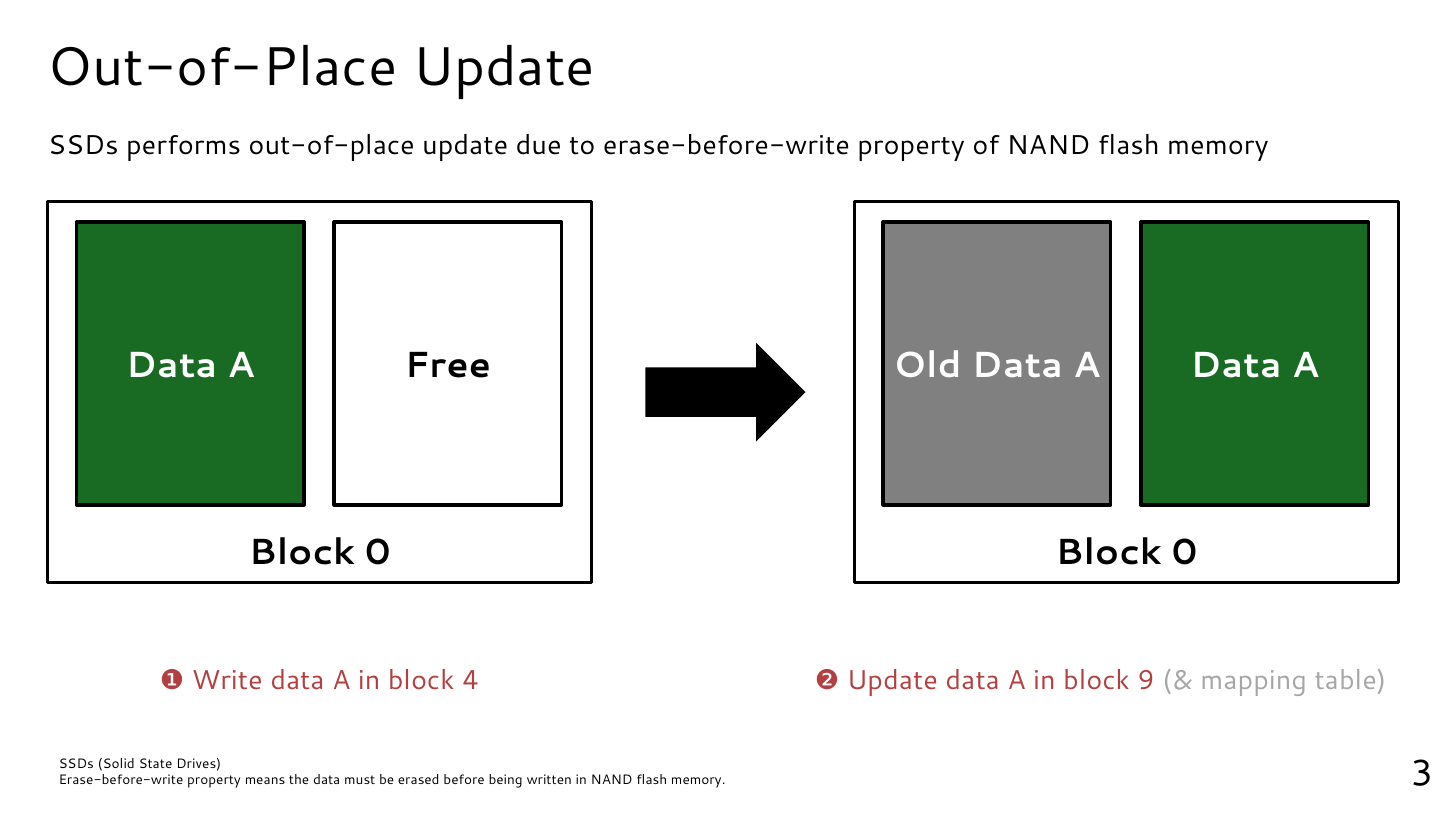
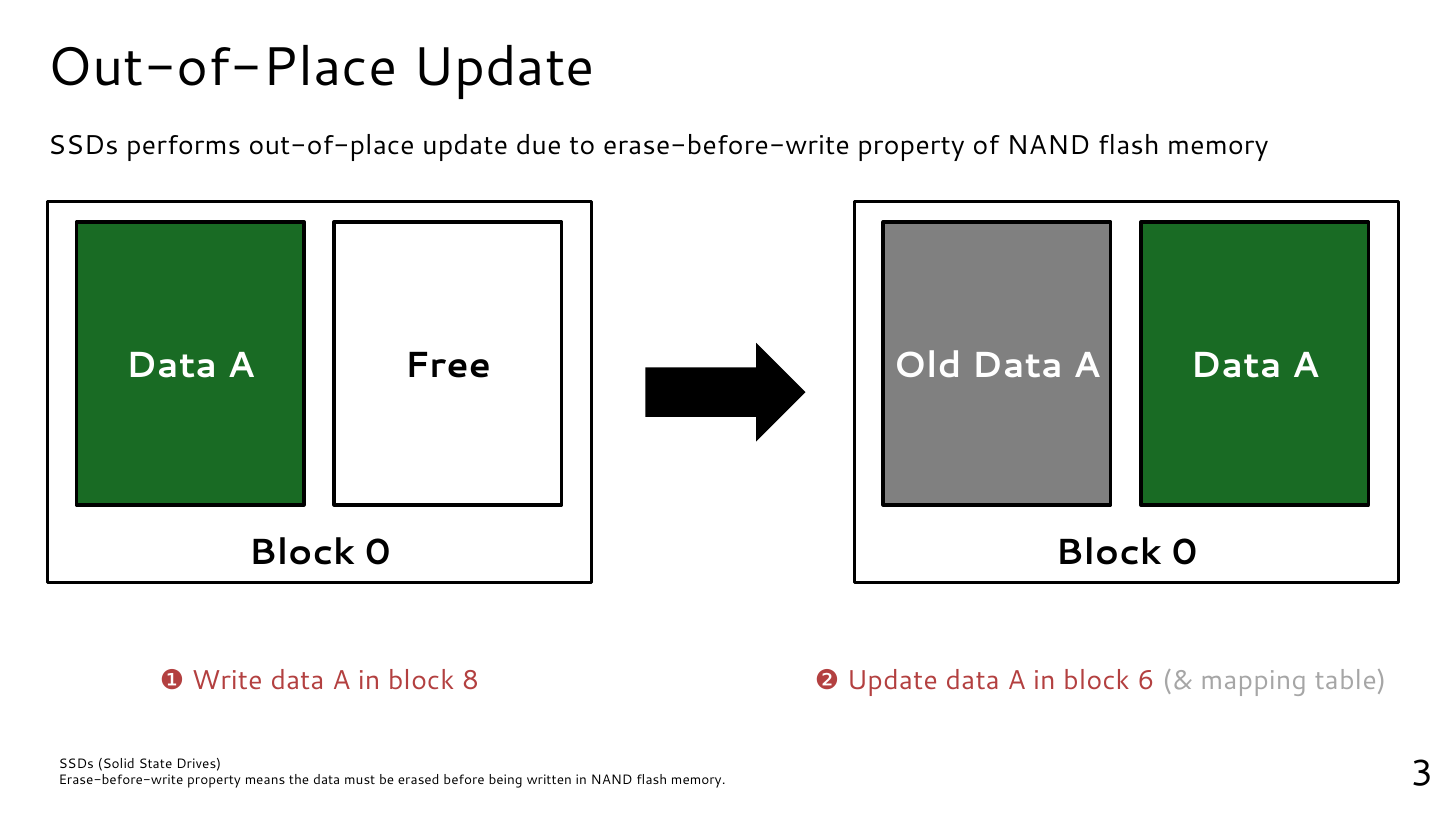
4: 4 -> 8 (471, 680)
9: 9 -> 6 (1146, 680)
